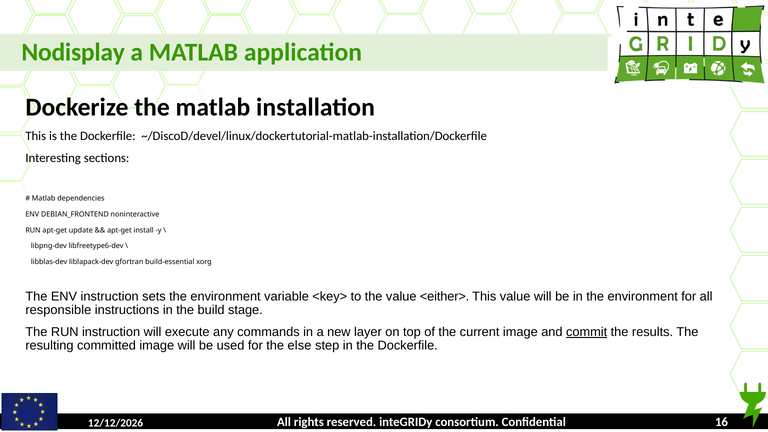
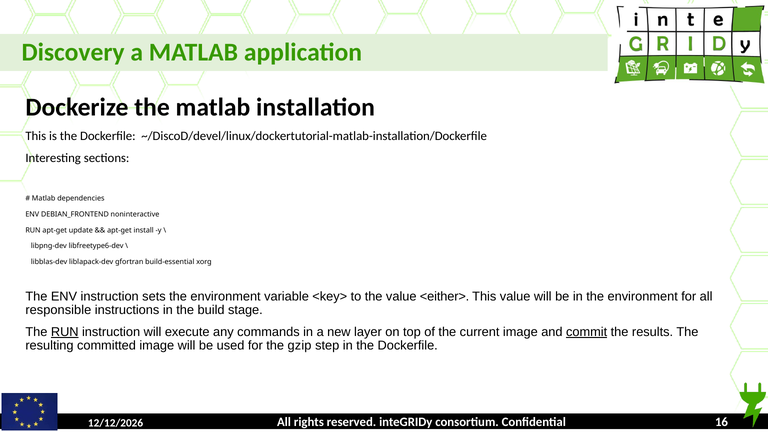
Nodisplay: Nodisplay -> Discovery (73, 52)
RUN underline: none -> present (65, 332)
else: else -> gzip (300, 346)
